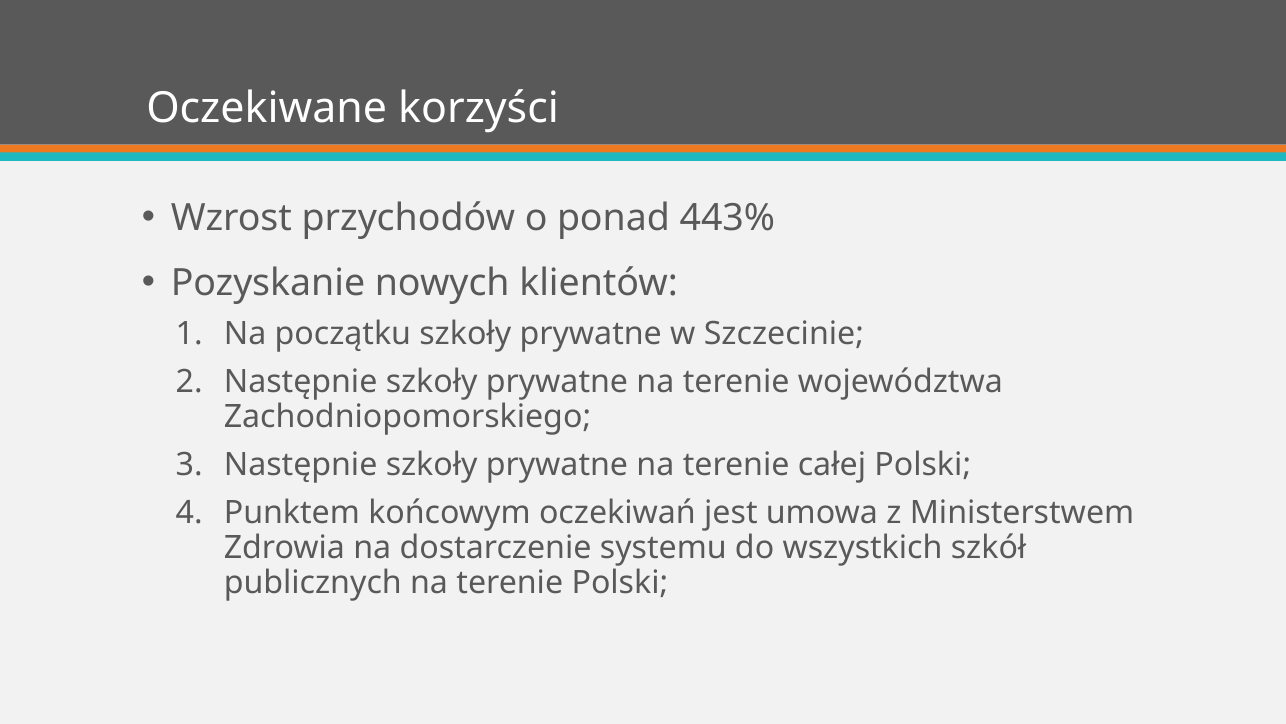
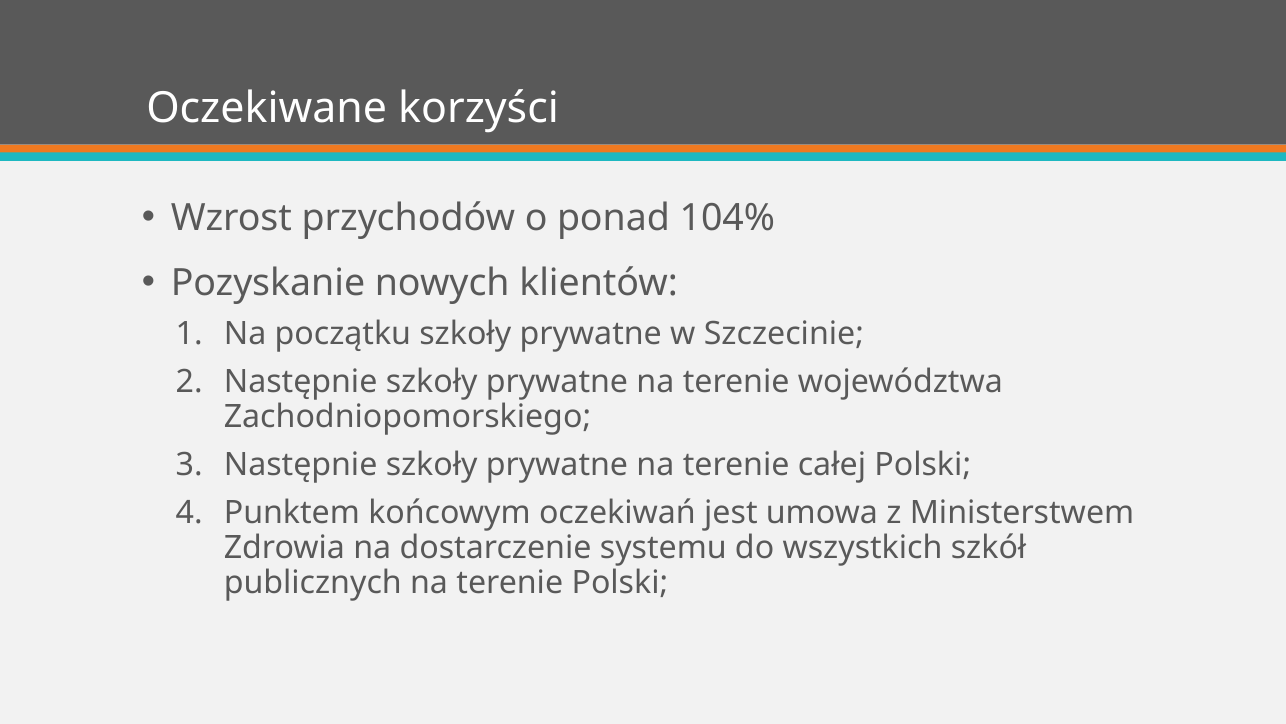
443%: 443% -> 104% (727, 218)
